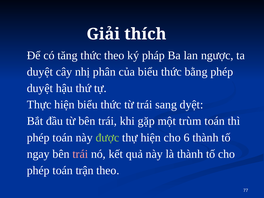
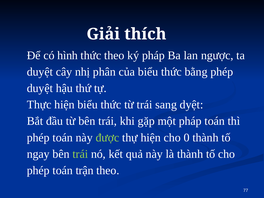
tăng: tăng -> hình (68, 55)
một trùm: trùm -> pháp (190, 121)
6: 6 -> 0 (187, 138)
trái colour: pink -> light green (80, 154)
